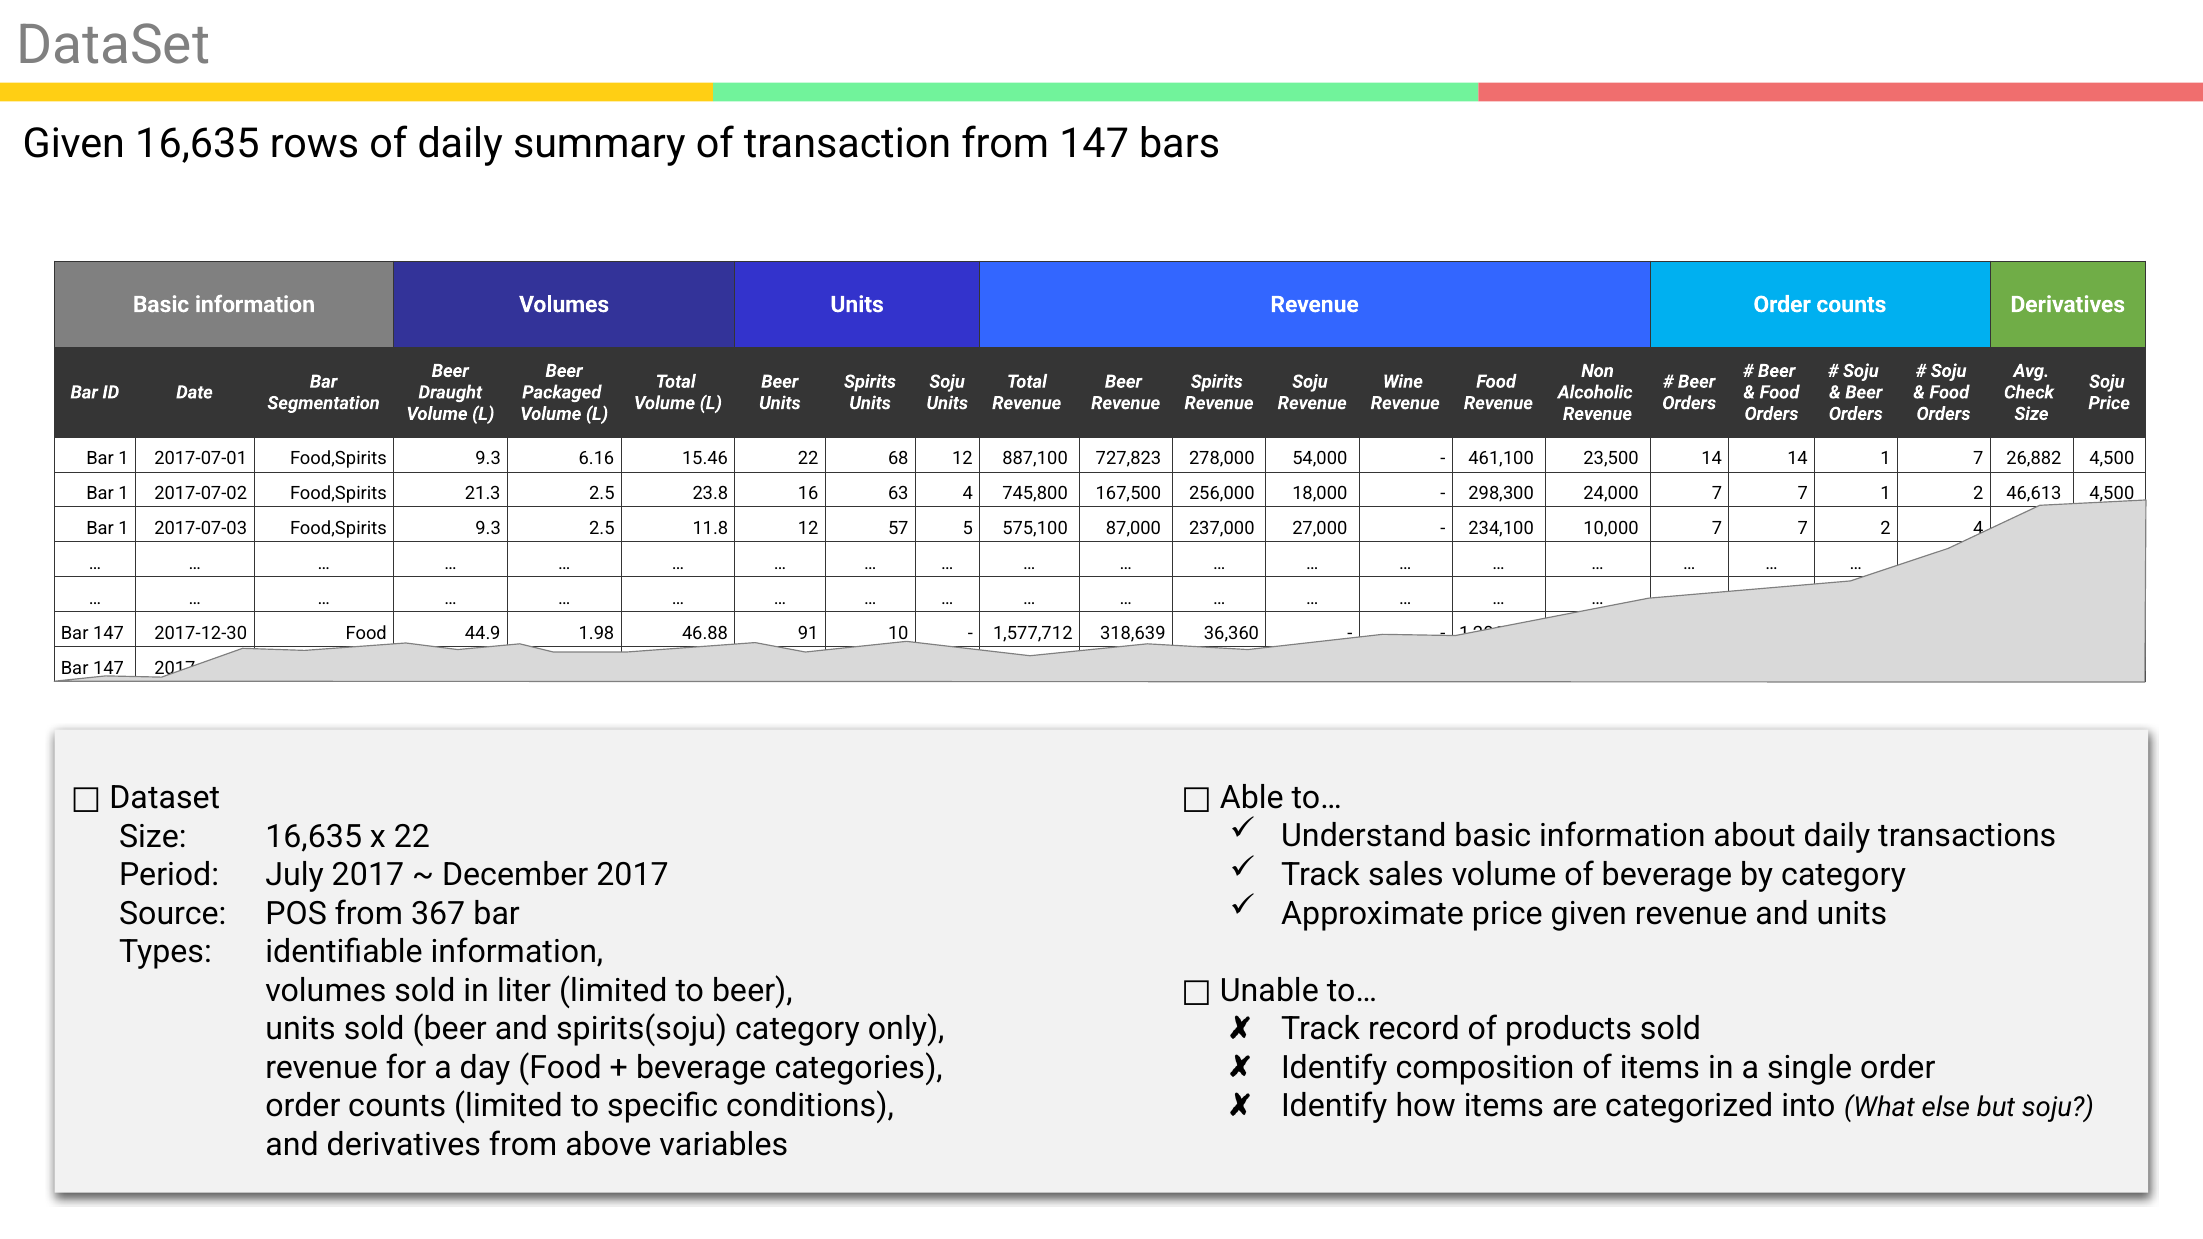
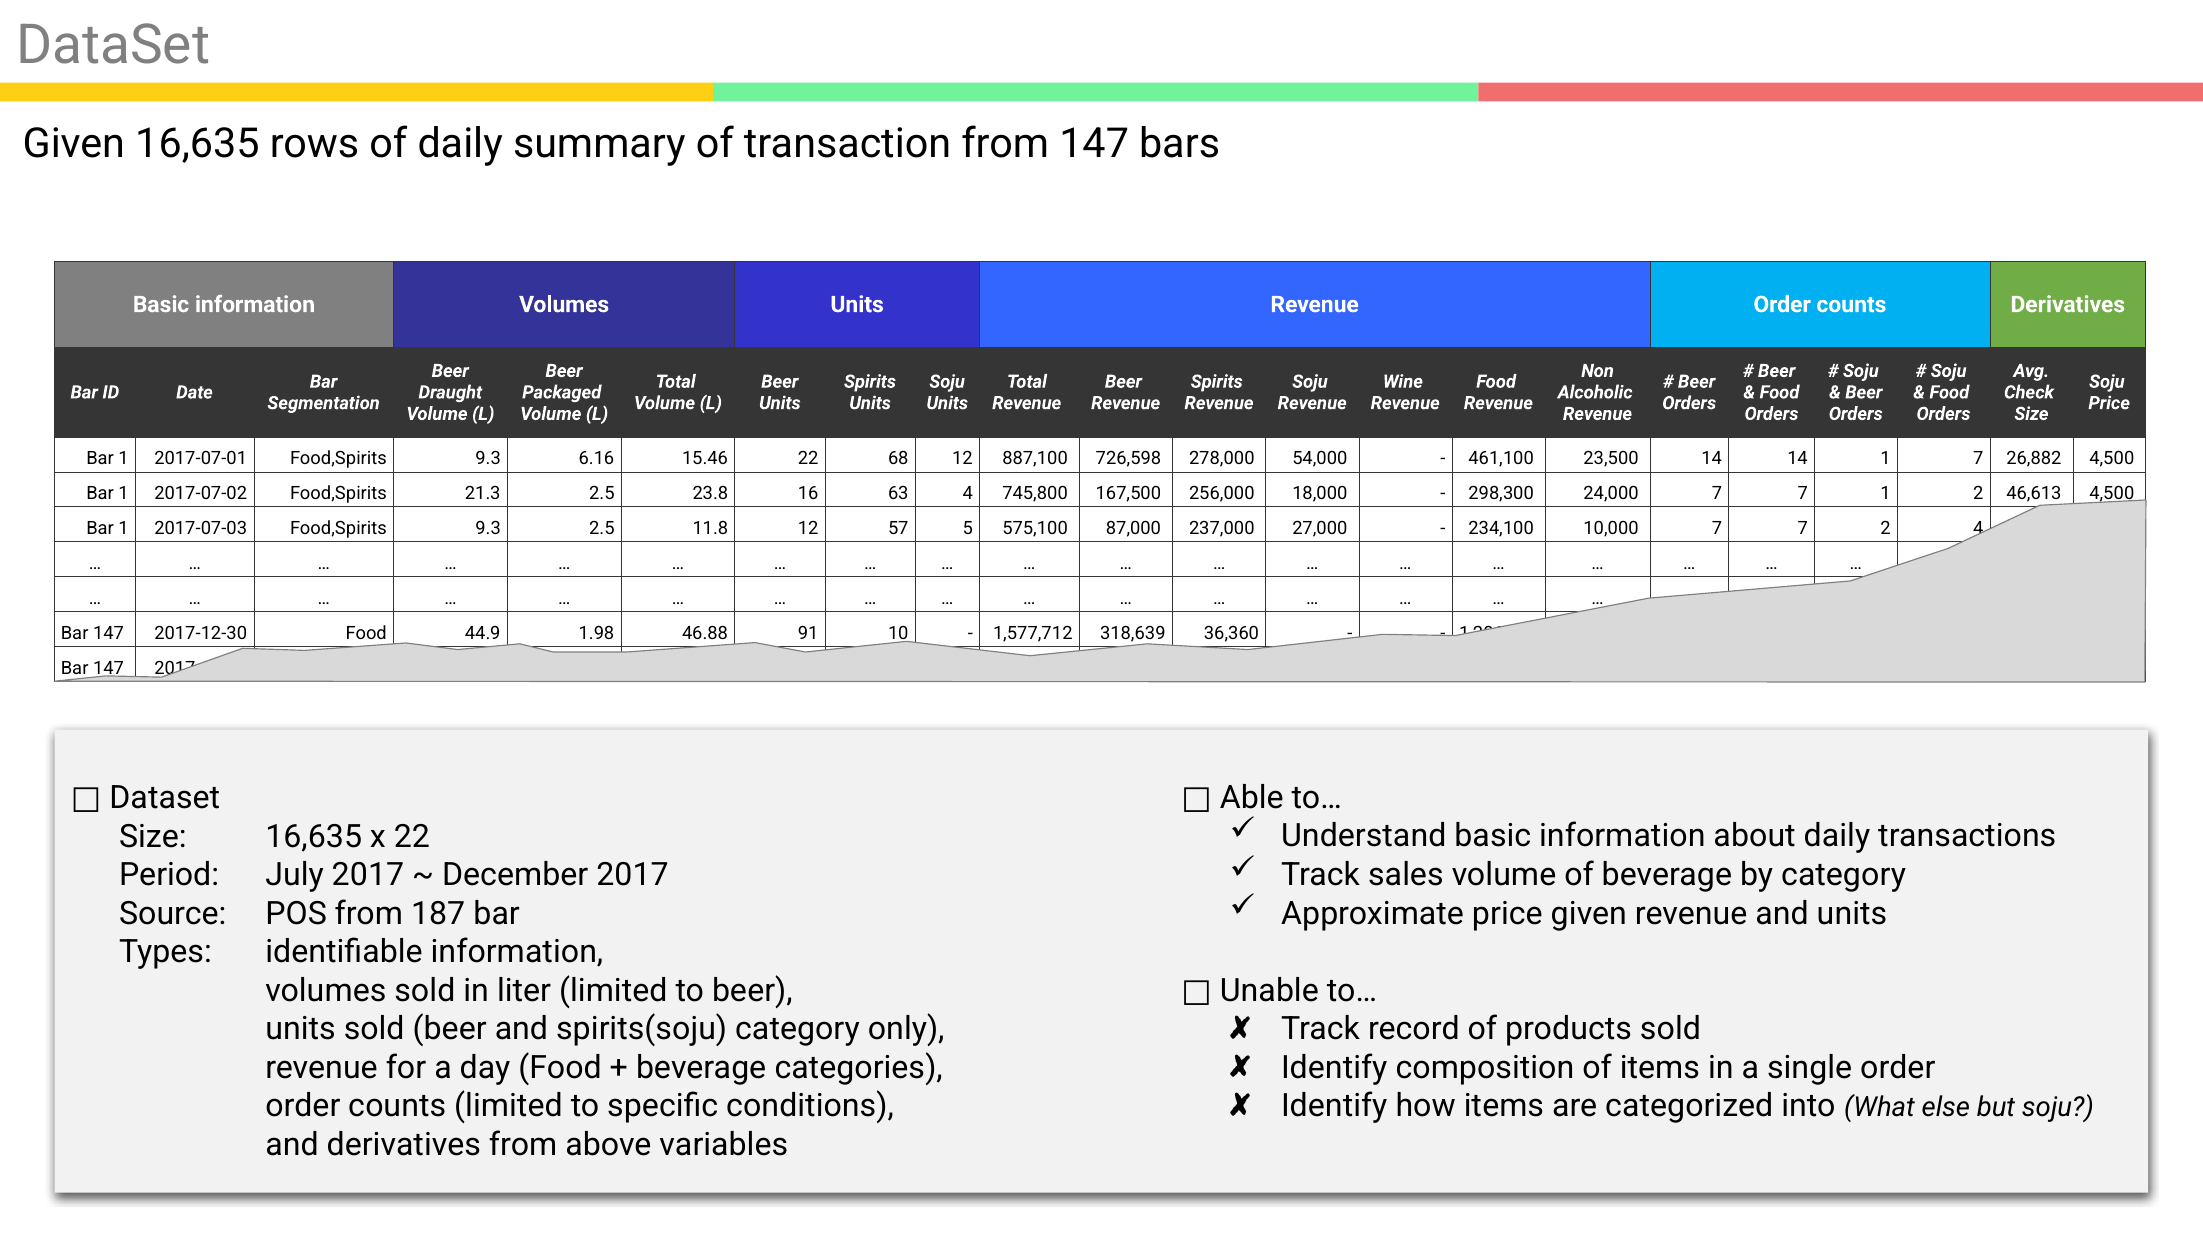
727,823: 727,823 -> 726,598 (1128, 458)
367: 367 -> 187 (438, 914)
